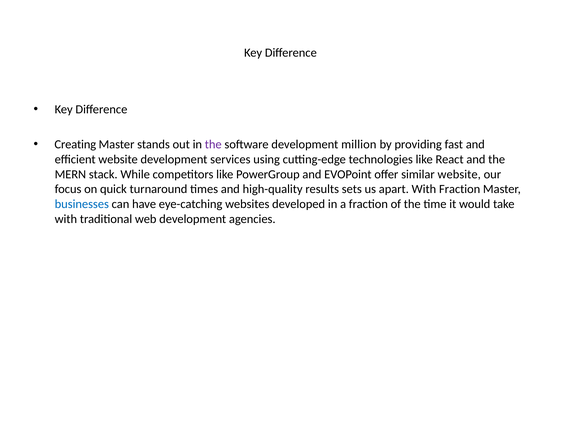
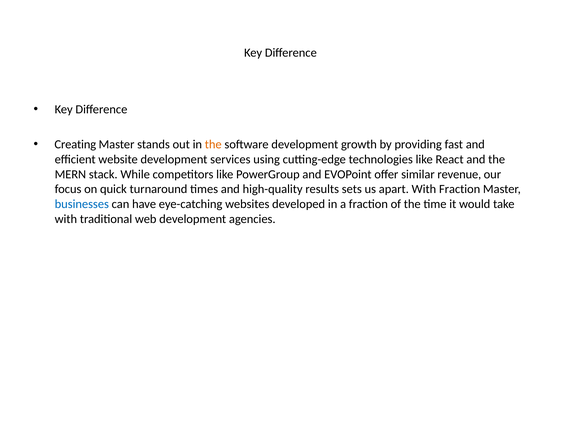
the colour: purple -> orange (213, 144)
million: million -> growth (359, 144)
similar website: website -> revenue (459, 174)
